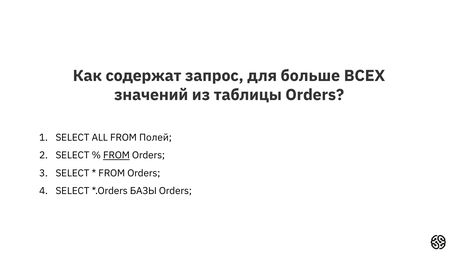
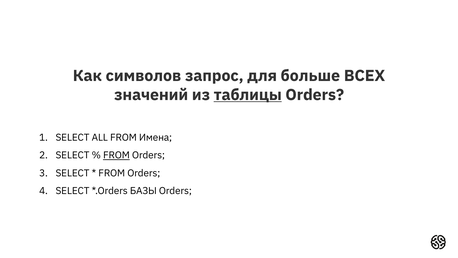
содержат: содержат -> символов (143, 76)
таблицы underline: none -> present (248, 95)
Полей: Полей -> Имена (156, 137)
